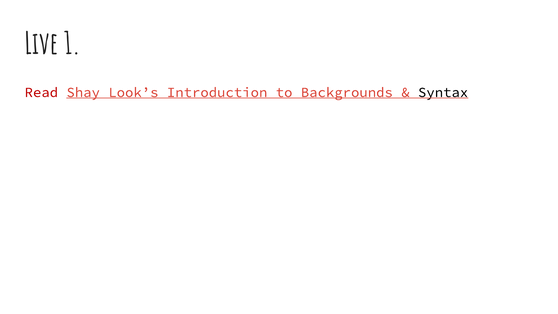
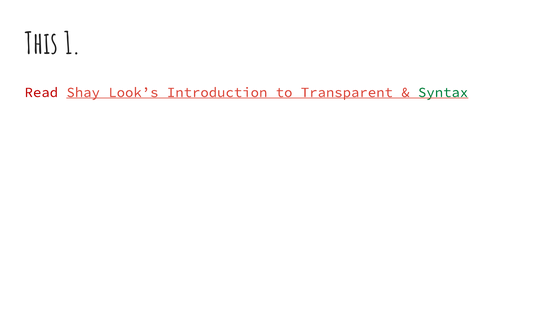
Live: Live -> This (41, 44)
Backgrounds: Backgrounds -> Transparent (347, 92)
Syntax colour: black -> green (443, 92)
